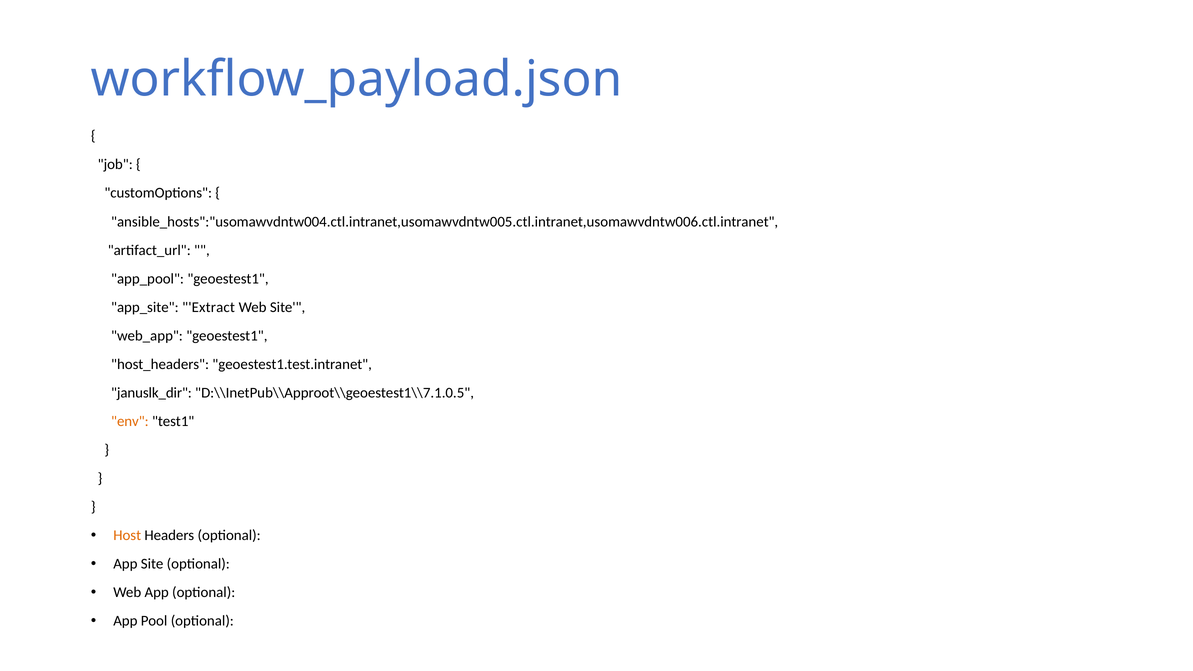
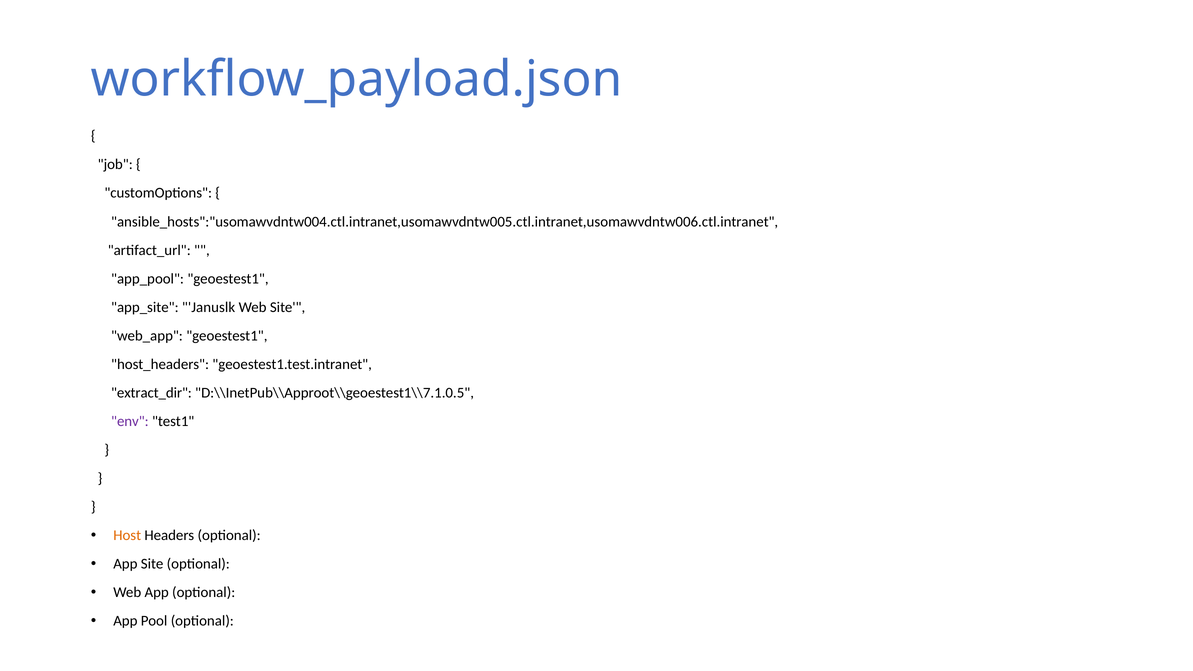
Extract: Extract -> Januslk (209, 307)
januslk_dir: januslk_dir -> extract_dir (151, 393)
env colour: orange -> purple (130, 421)
